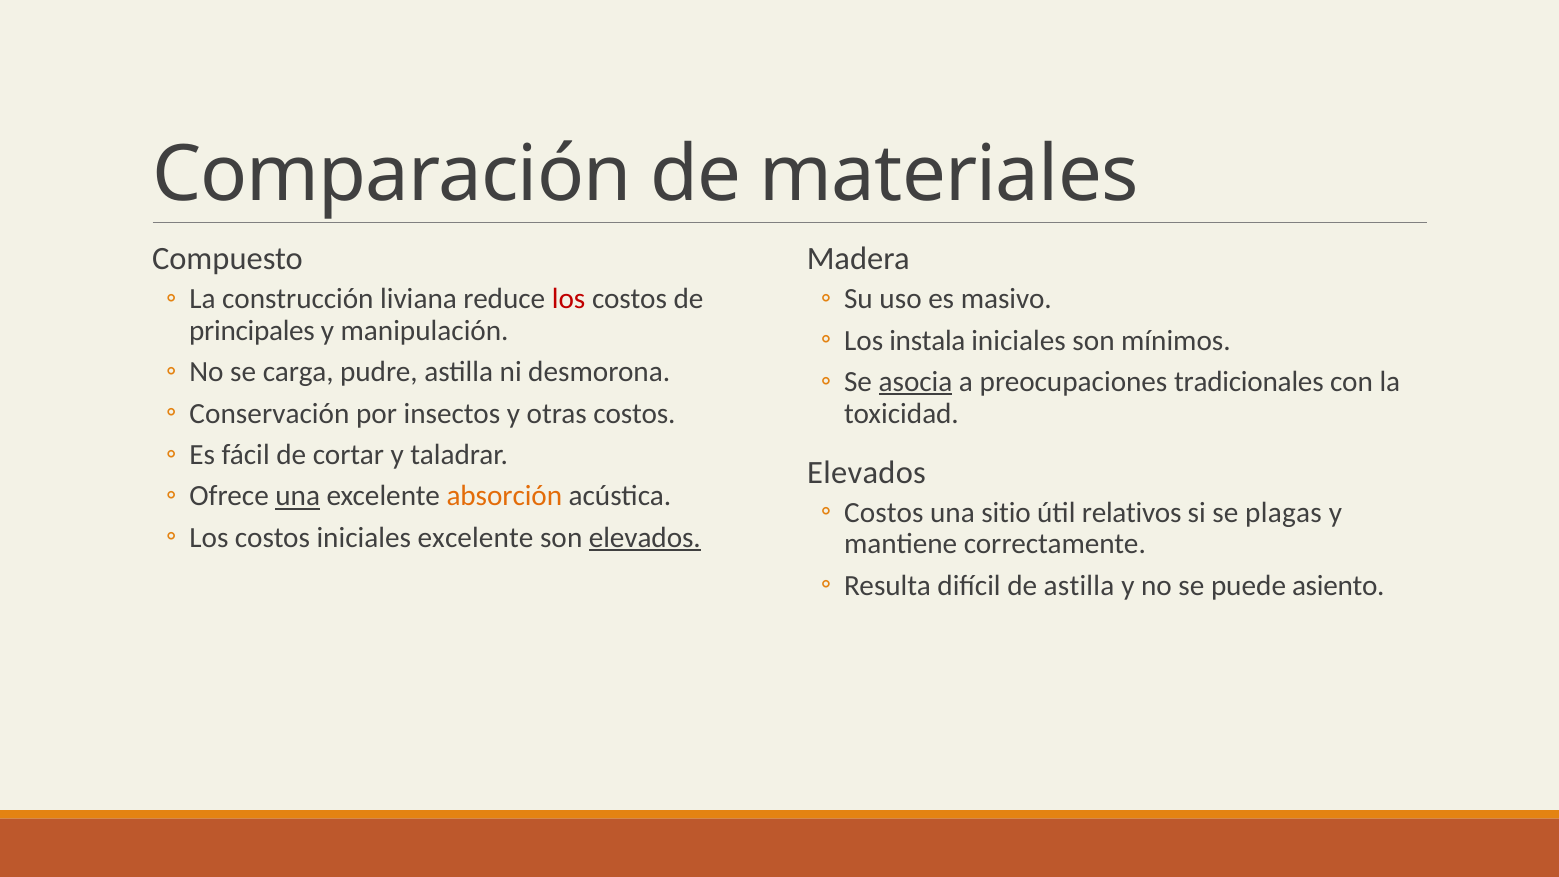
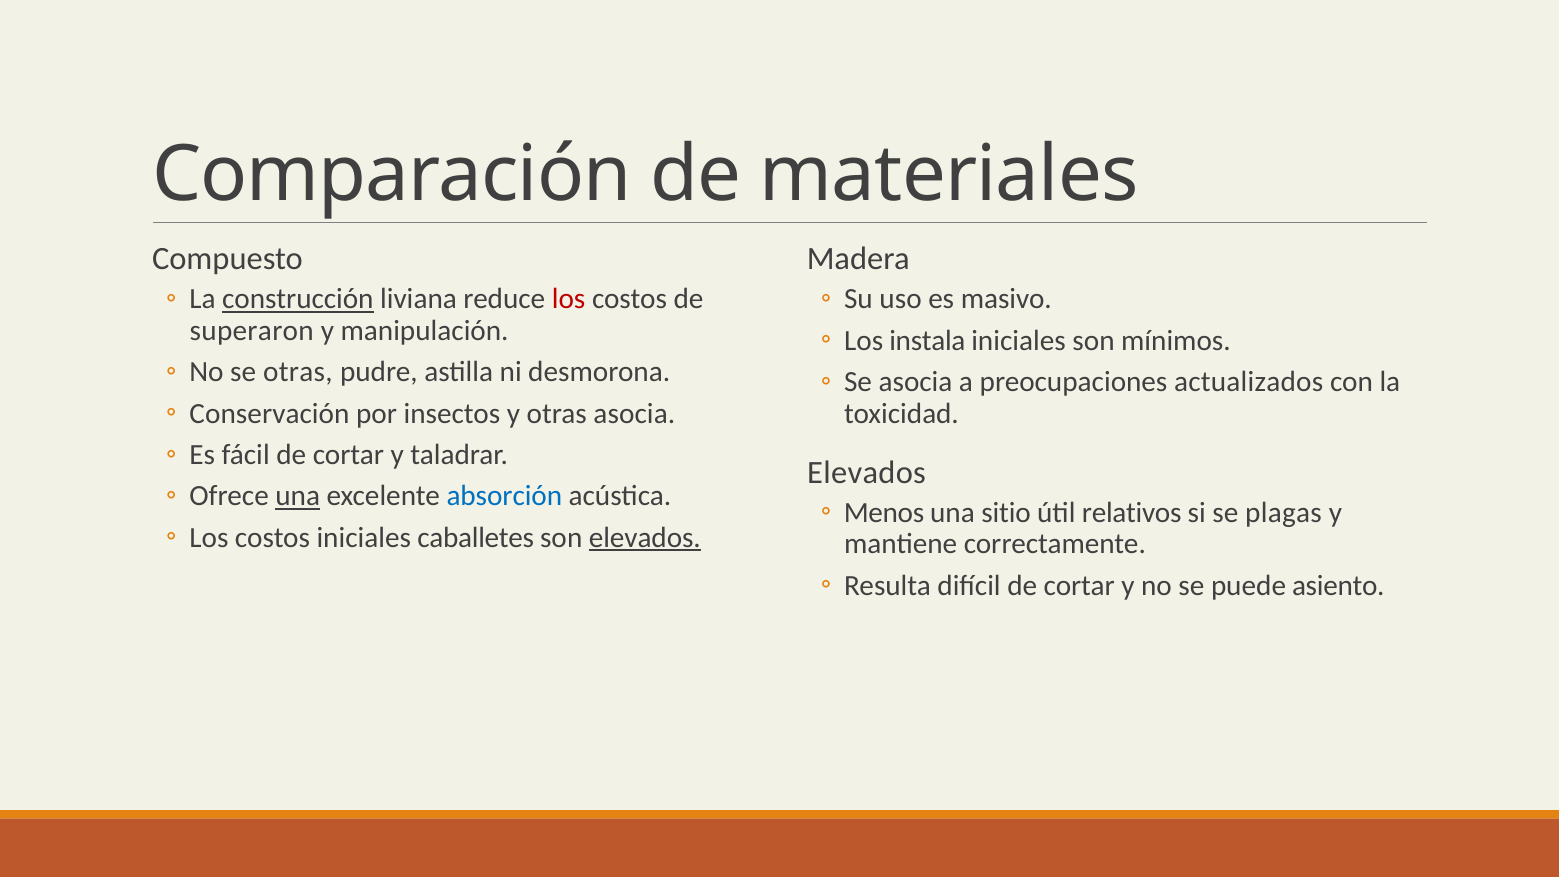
construcción underline: none -> present (298, 299)
principales: principales -> superaron (252, 331)
se carga: carga -> otras (298, 372)
asocia underline: present -> none (916, 382)
tradicionales: tradicionales -> actualizados (1249, 382)
otras costos: costos -> asocia (634, 413)
absorción colour: orange -> blue (504, 496)
Costos: Costos -> Menos (884, 513)
iniciales excelente: excelente -> caballetes (476, 537)
difícil de astilla: astilla -> cortar (1079, 585)
